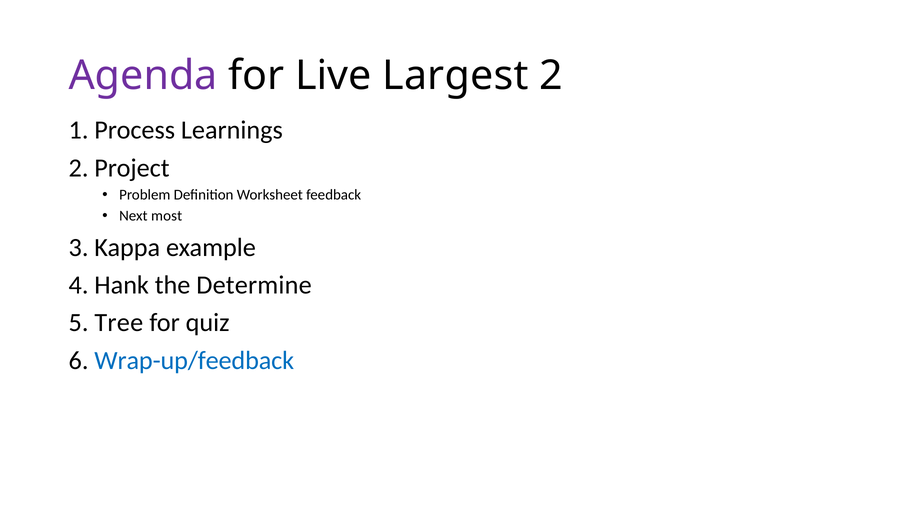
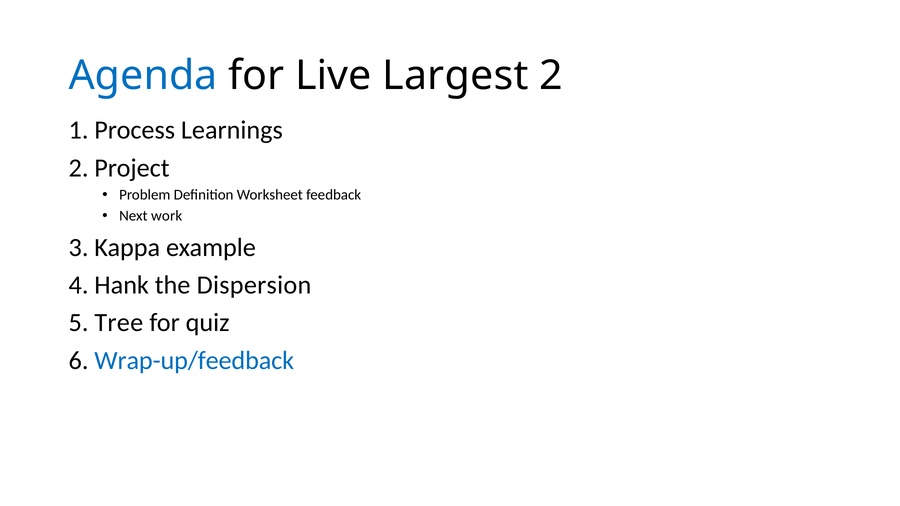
Agenda colour: purple -> blue (143, 76)
most: most -> work (167, 216)
Determine: Determine -> Dispersion (254, 285)
